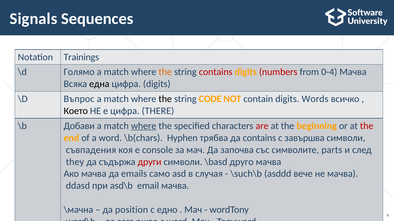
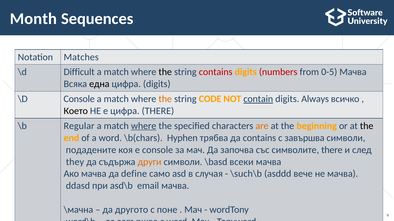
Signals: Signals -> Month (33, 19)
Trainings: Trainings -> Matches (81, 57)
\d Голямо: Голямо -> Difficult (79, 72)
the colour: orange -> black (165, 72)
0-4: 0-4 -> 0-5 (329, 72)
\D Въпрос: Въпрос -> Console (79, 99)
the colour: black -> orange (165, 99)
contain underline: none -> present (258, 99)
Words: Words -> Always (315, 99)
Добави: Добави -> Regular (79, 126)
are colour: red -> orange (262, 126)
the colour: red -> black (367, 126)
съвпадения: съвпадения -> подадените (91, 150)
символите parts: parts -> there (332, 150)
други colour: red -> orange (150, 162)
\basd друго: друго -> всеки (242, 162)
emails: emails -> define (134, 174)
position: position -> другото (132, 210)
едно: едно -> поне (167, 210)
